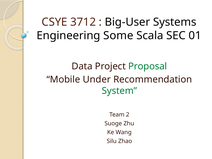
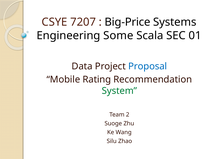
3712: 3712 -> 7207 (83, 22)
Big-User: Big-User -> Big-Price (128, 22)
Proposal colour: green -> blue (148, 66)
Under: Under -> Rating (97, 79)
